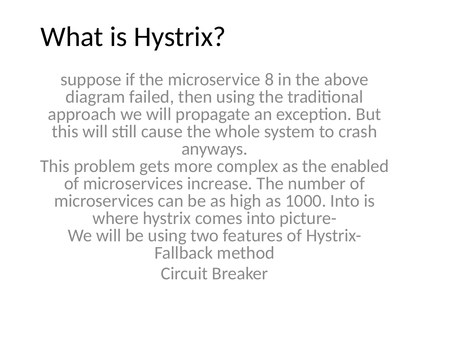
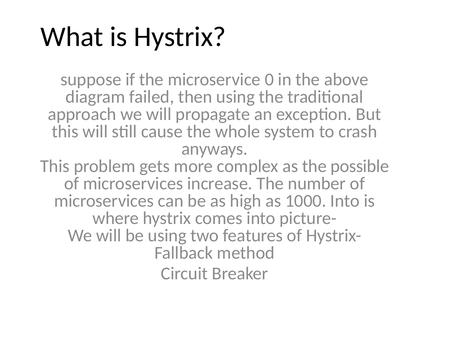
8: 8 -> 0 (269, 79)
enabled: enabled -> possible (360, 166)
